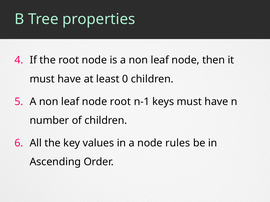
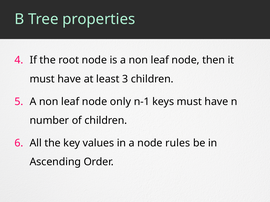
0: 0 -> 3 (125, 79)
node root: root -> only (120, 102)
